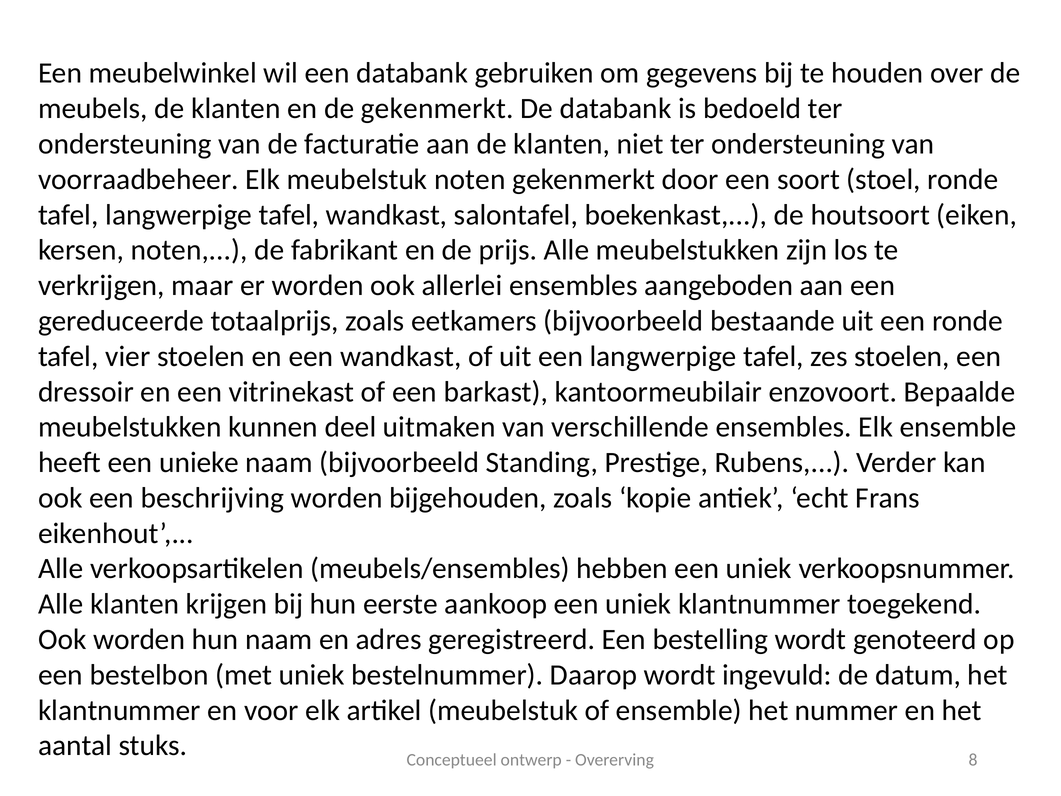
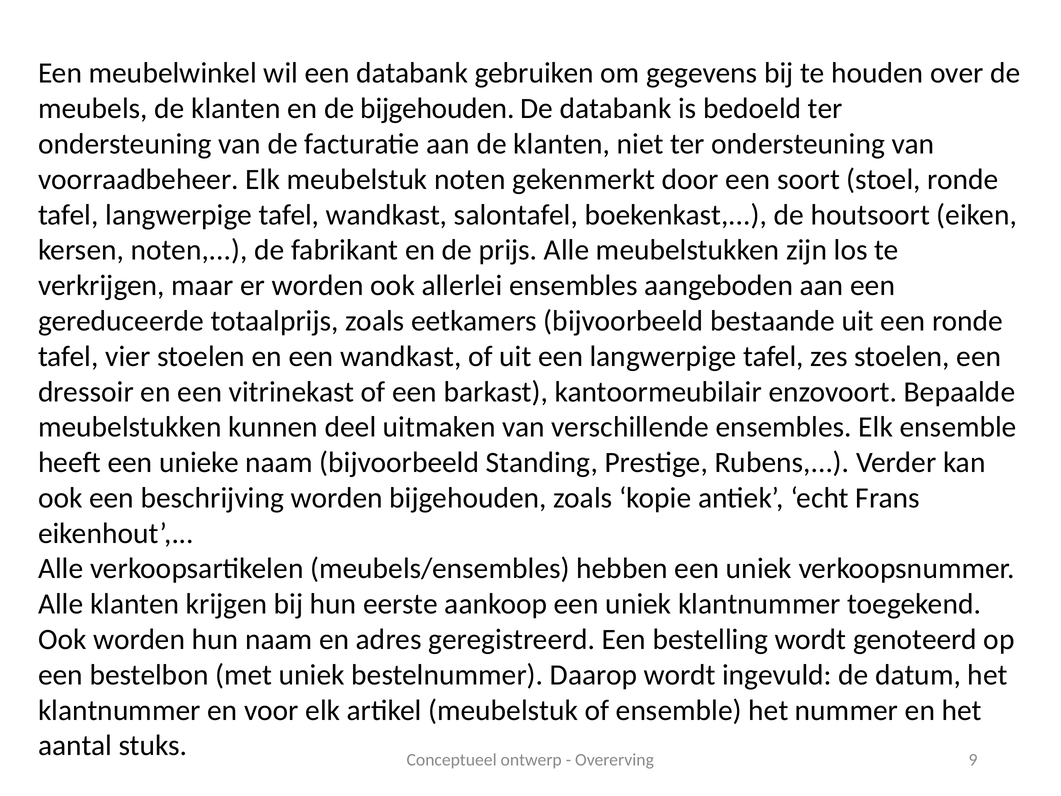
de gekenmerkt: gekenmerkt -> bijgehouden (437, 109)
8: 8 -> 9 (973, 760)
